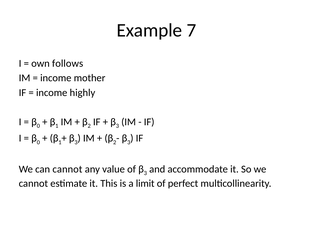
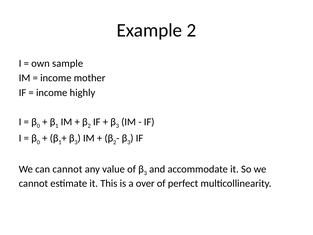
Example 7: 7 -> 2 (191, 30)
follows: follows -> sample (68, 63)
limit: limit -> over (145, 183)
